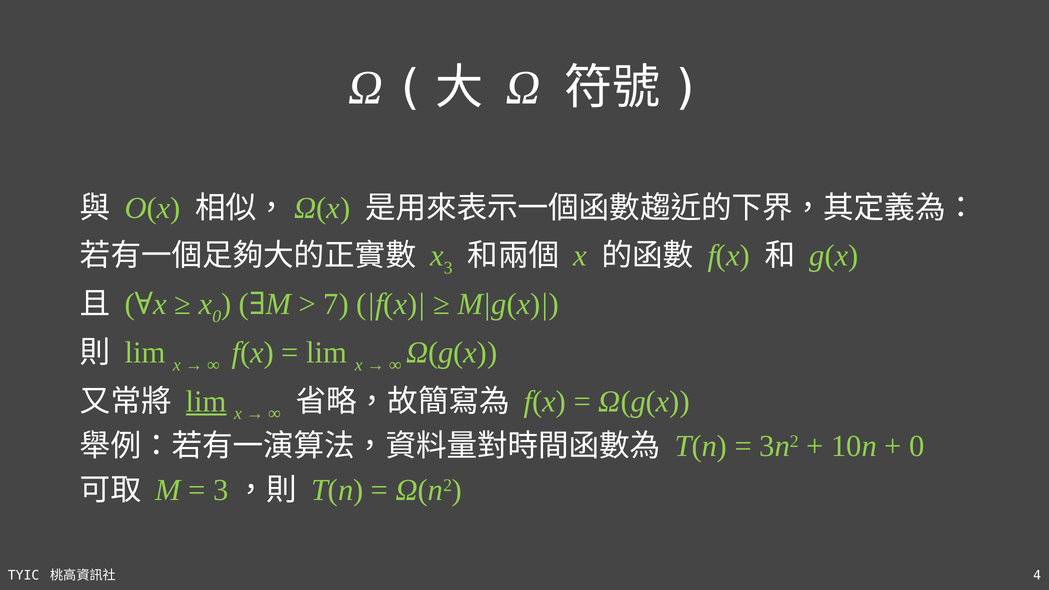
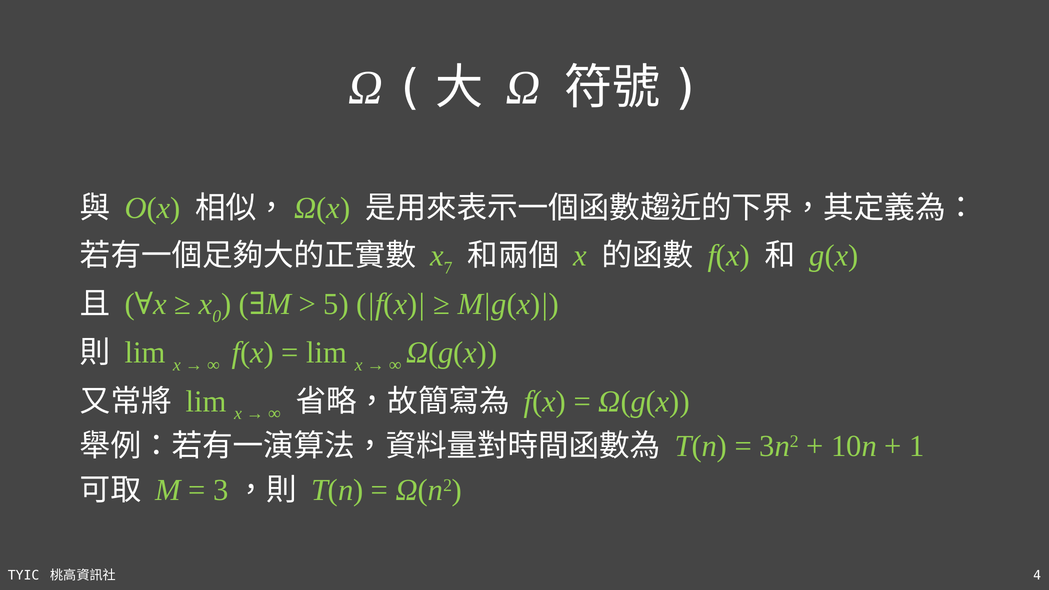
x 3: 3 -> 7 (448, 268)
7: 7 -> 5 (336, 304)
lim underline: present -> none (206, 401)
0: 0 -> 1 (917, 446)
